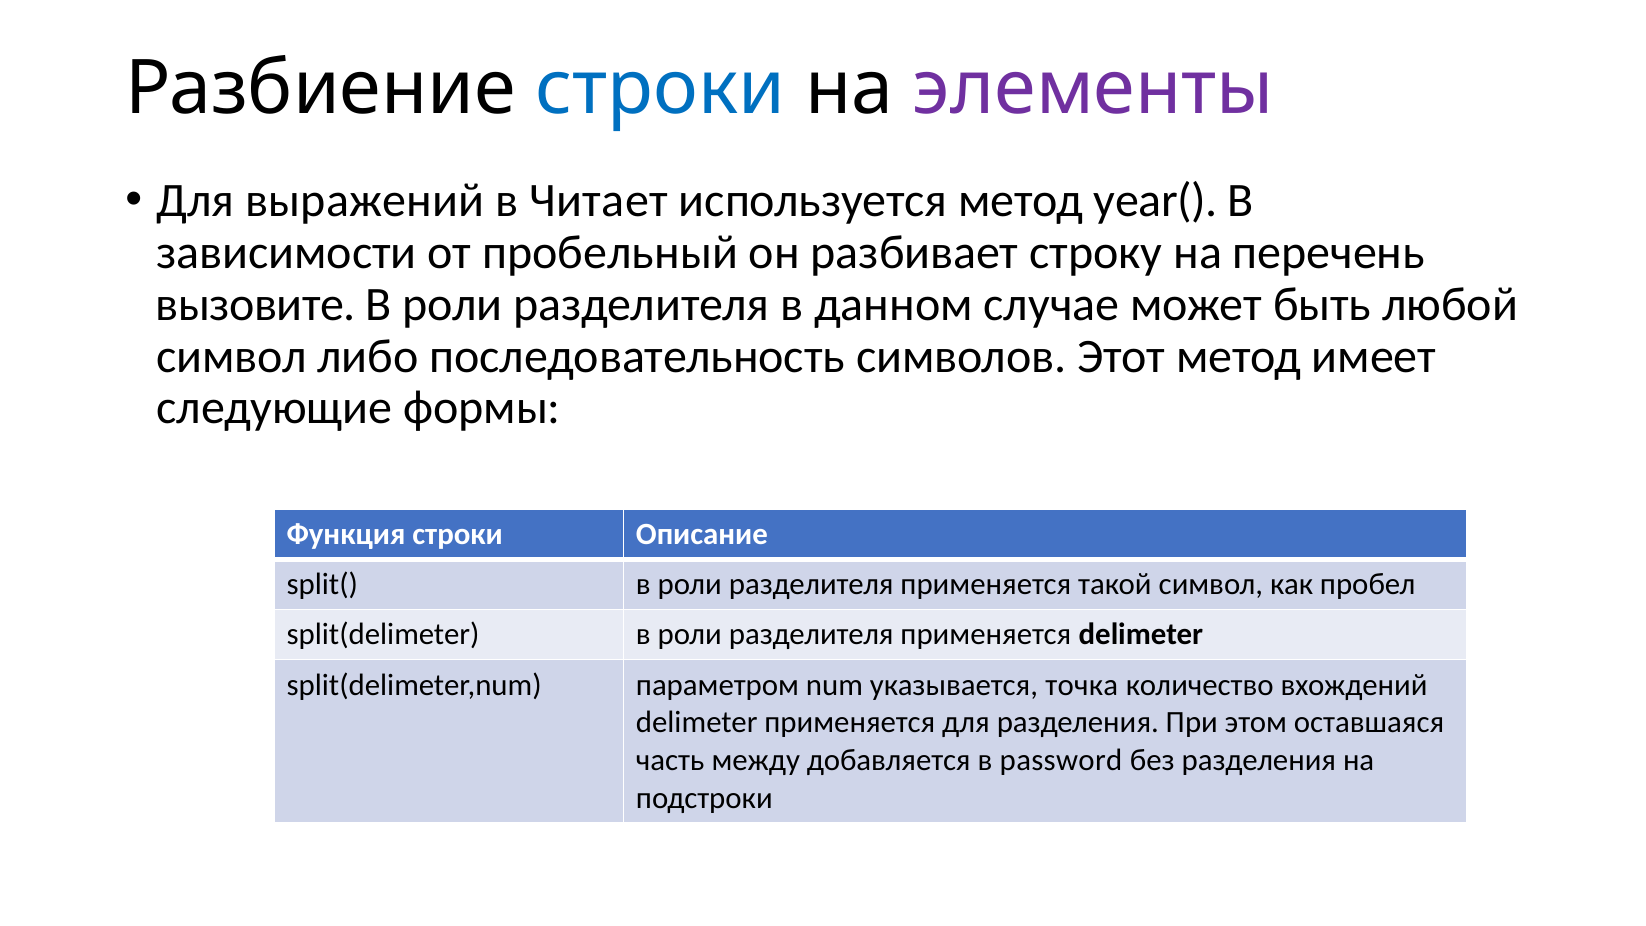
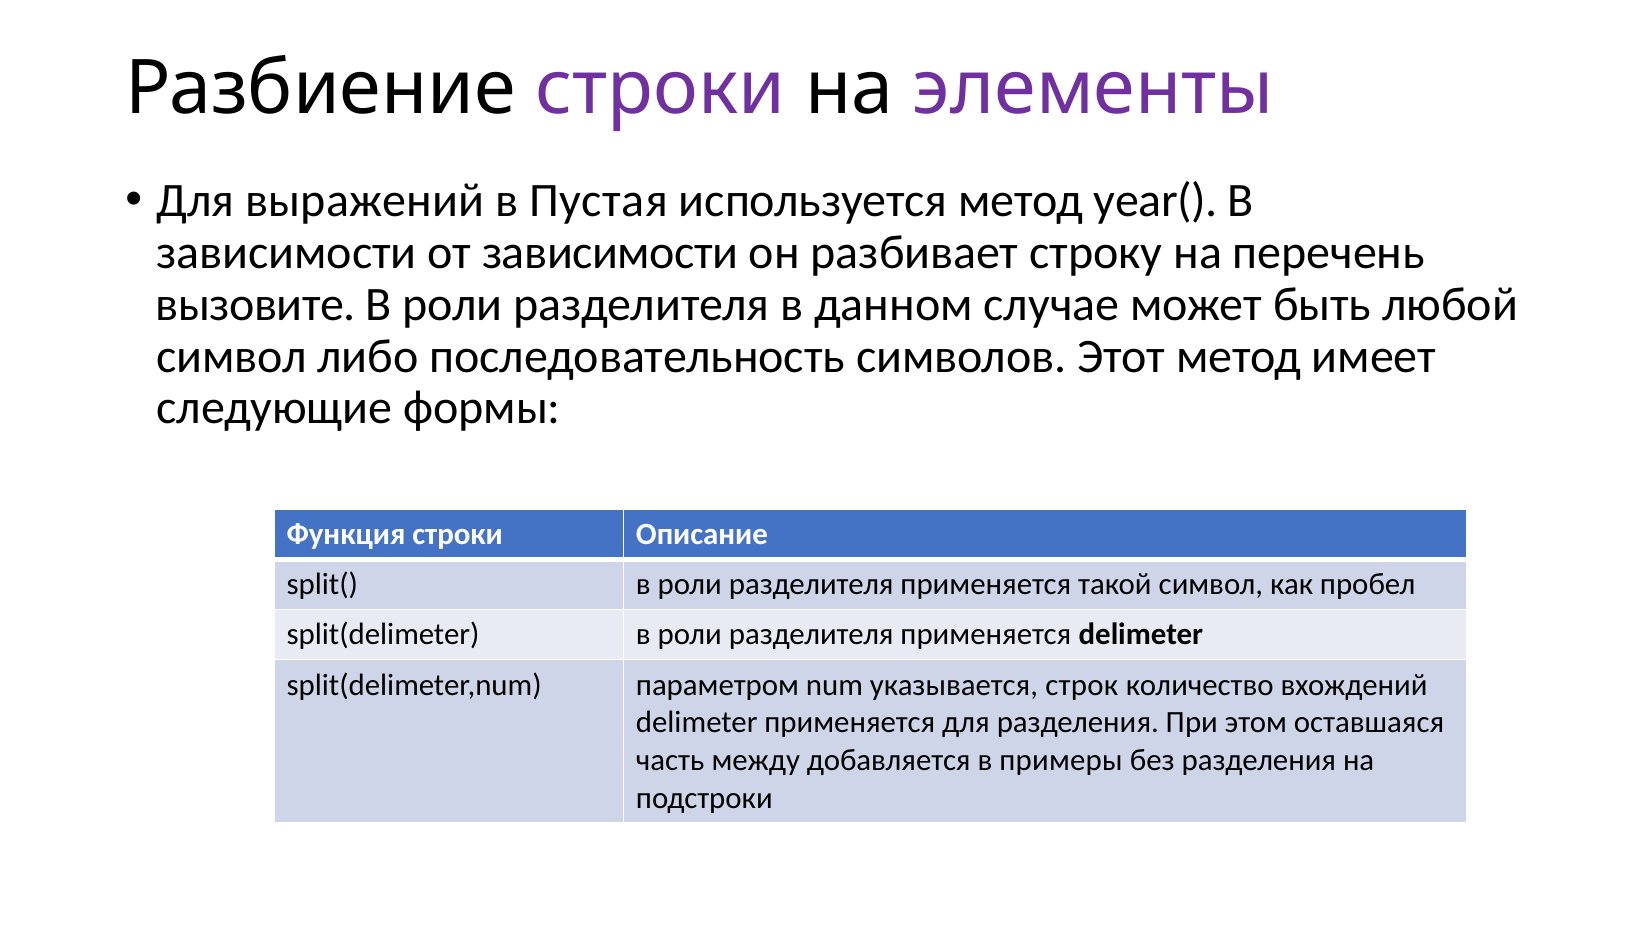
строки colour: blue -> purple (661, 89)
Читает: Читает -> Пустая (599, 201)
от пробельный: пробельный -> зависимости (610, 253)
точка: точка -> строк (1082, 685)
password: password -> примеры (1061, 760)
